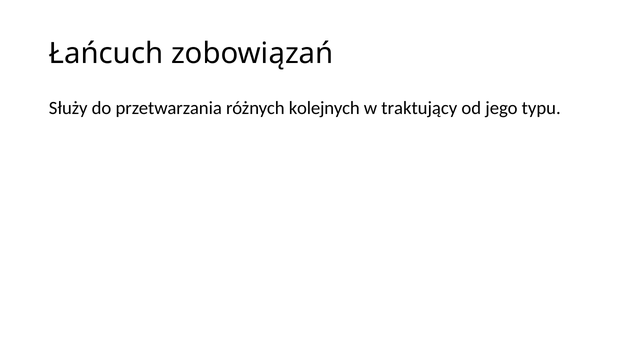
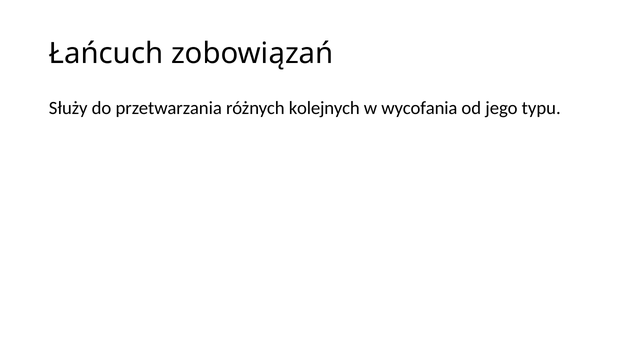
traktujący: traktujący -> wycofania (419, 108)
